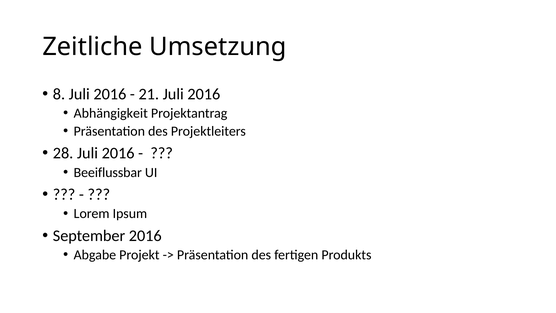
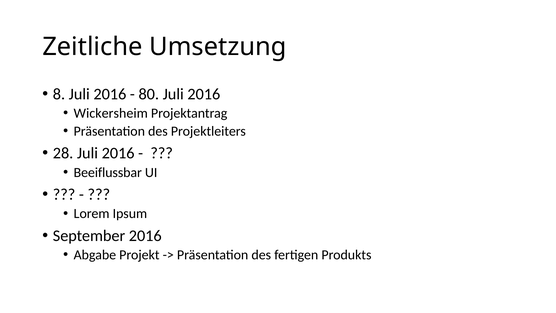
21: 21 -> 80 (149, 94)
Abhängigkeit: Abhängigkeit -> Wickersheim (111, 113)
